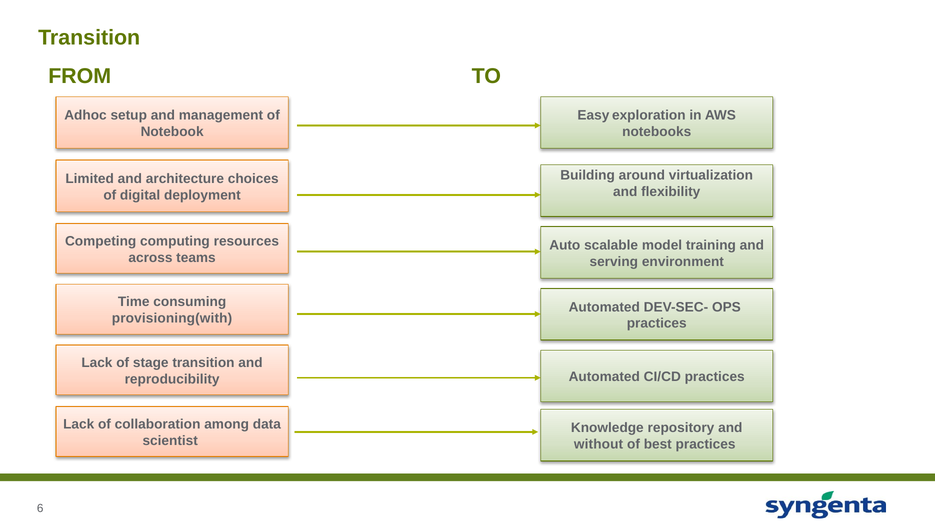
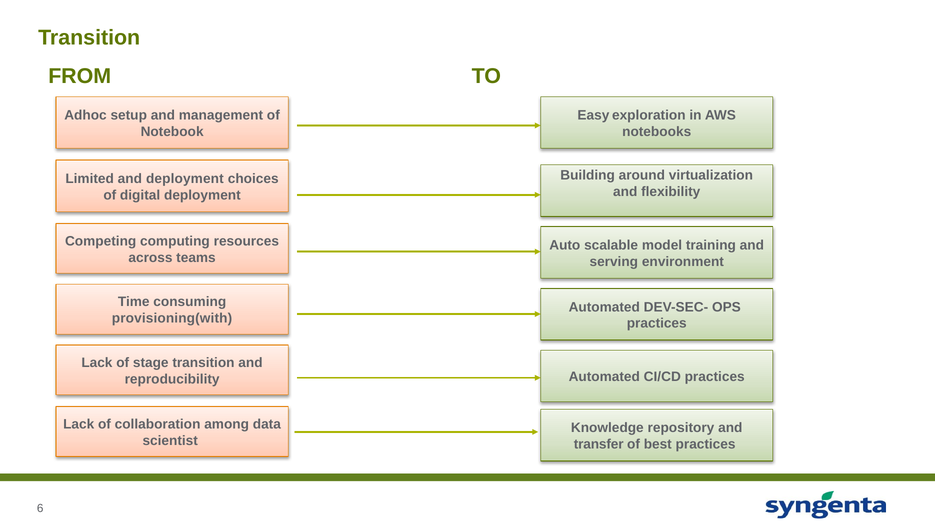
and architecture: architecture -> deployment (185, 179)
without: without -> transfer (599, 444)
